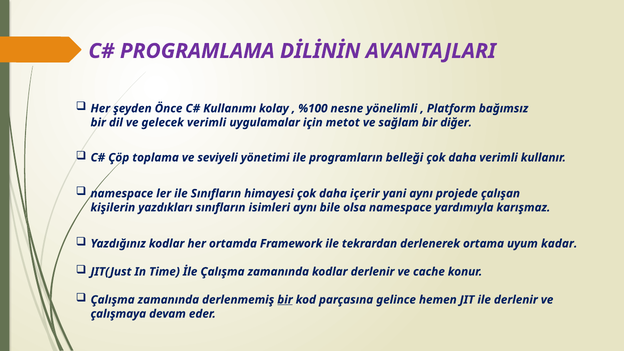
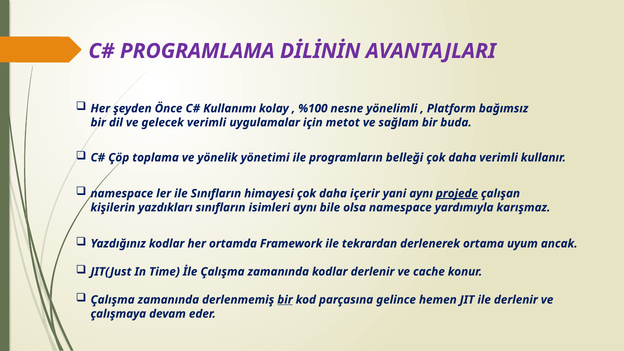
diğer: diğer -> buda (456, 122)
seviyeli: seviyeli -> yönelik (217, 158)
projede underline: none -> present (457, 193)
kadar: kadar -> ancak (559, 244)
